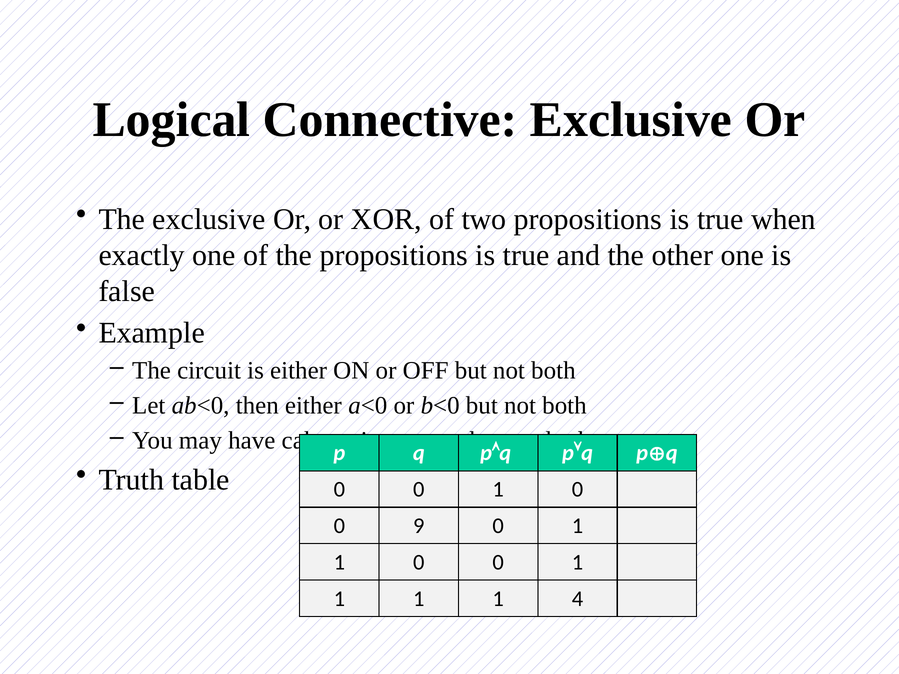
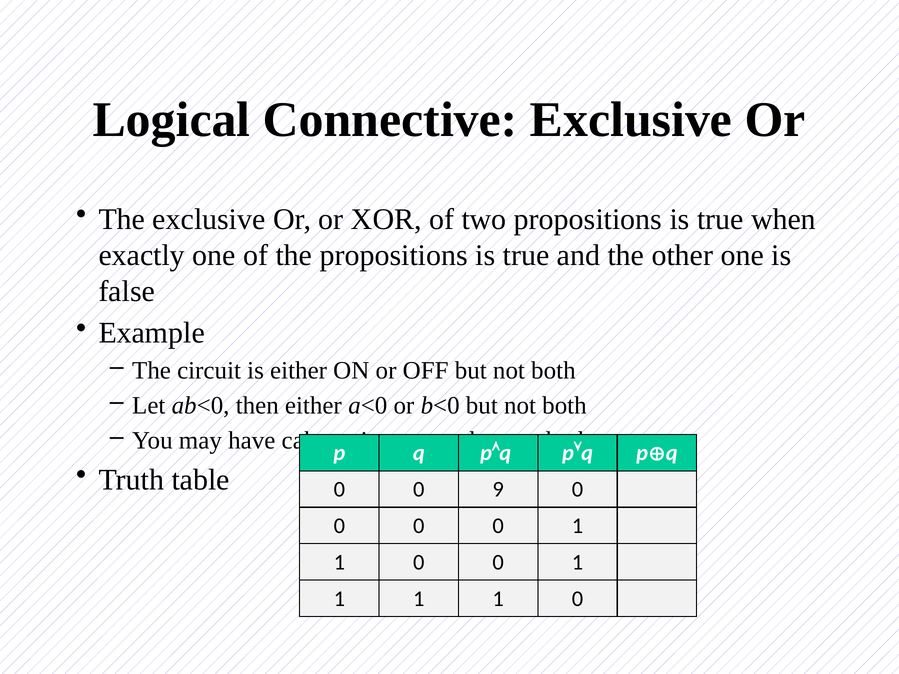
1: 1 -> 9 (498, 489)
9: 9 -> 0 (419, 526)
1 1 1 4: 4 -> 0 (578, 599)
